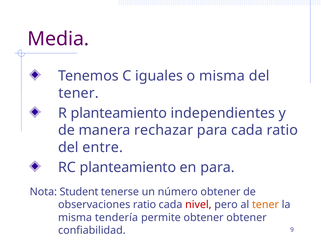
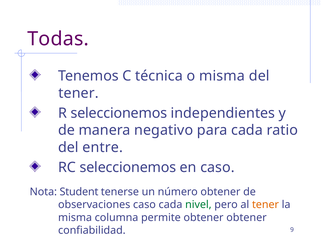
Media: Media -> Todas (58, 39)
iguales: iguales -> técnica (159, 76)
R planteamiento: planteamiento -> seleccionemos (119, 113)
rechazar: rechazar -> negativo (164, 130)
RC planteamiento: planteamiento -> seleccionemos (128, 167)
en para: para -> caso (217, 167)
observaciones ratio: ratio -> caso (144, 204)
nivel colour: red -> green (198, 204)
tendería: tendería -> columna (117, 217)
